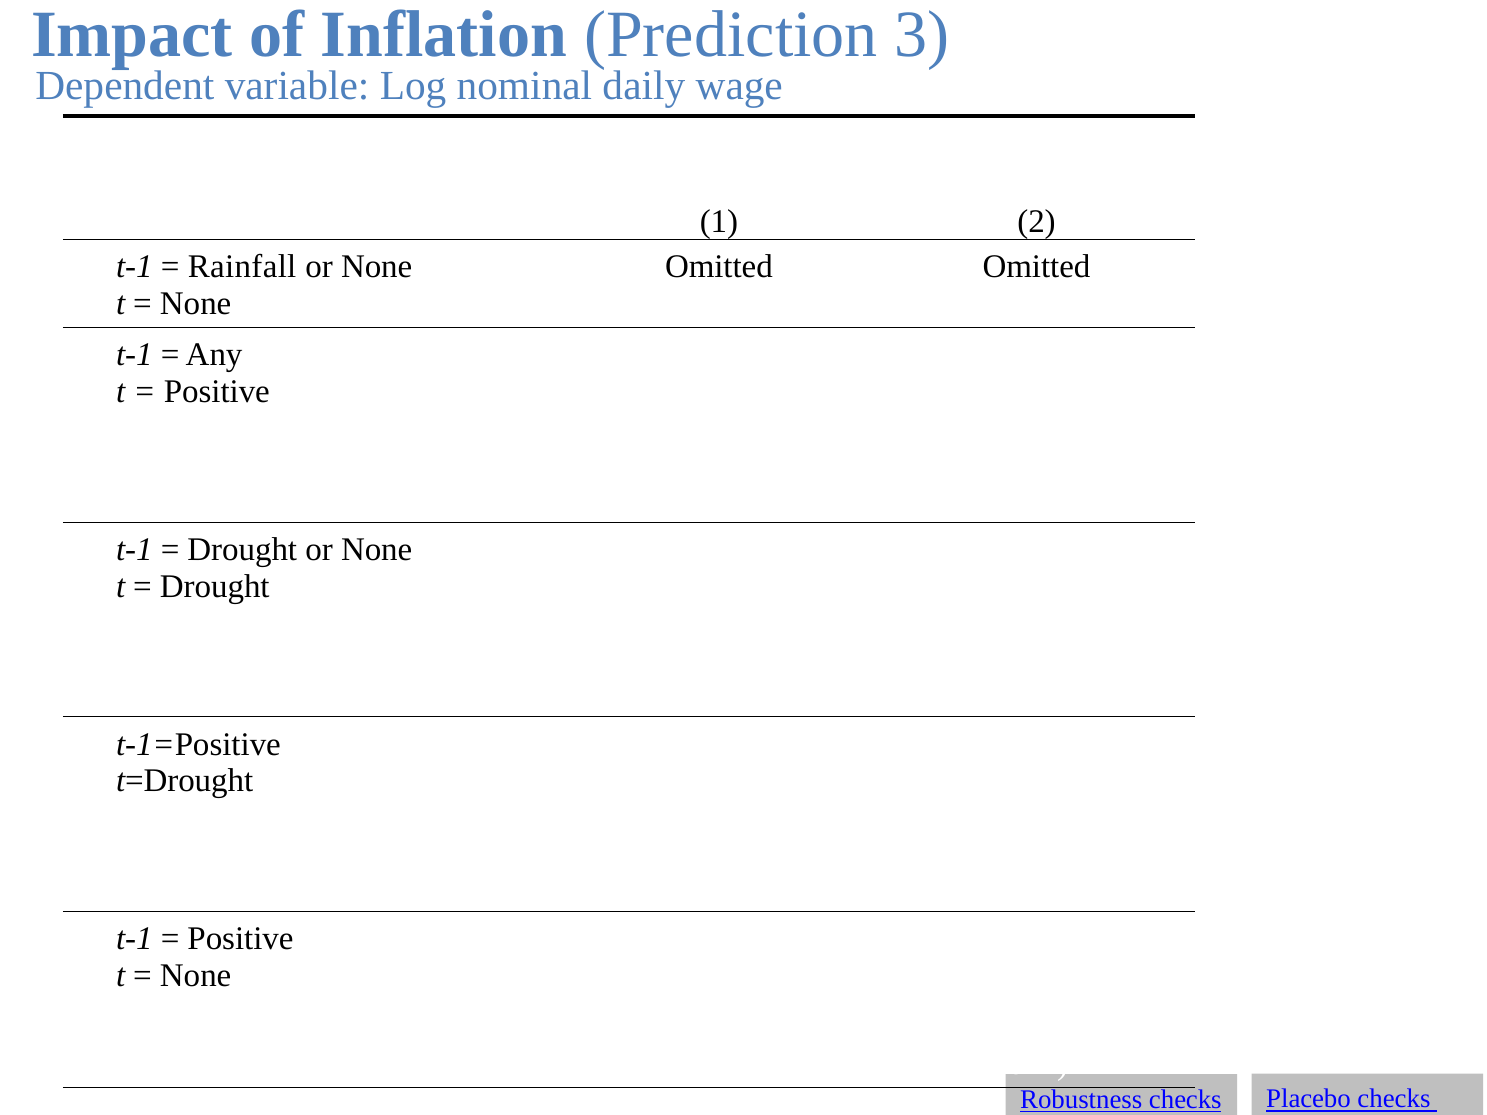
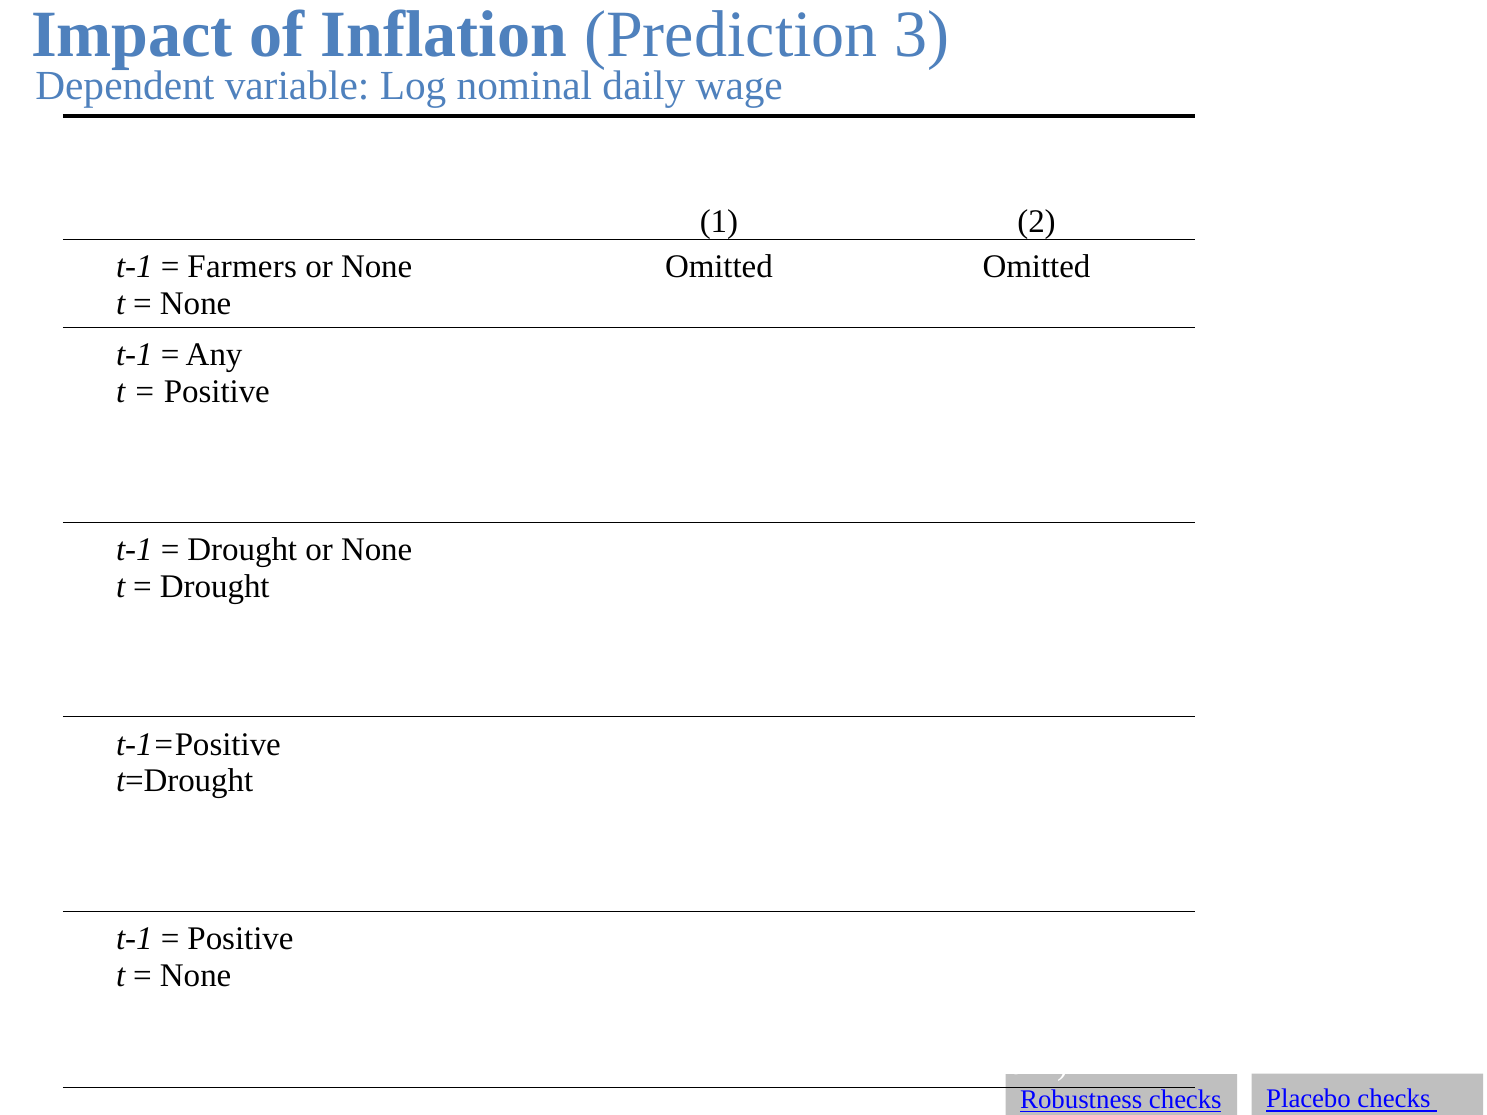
Rainfall: Rainfall -> Farmers (242, 267)
